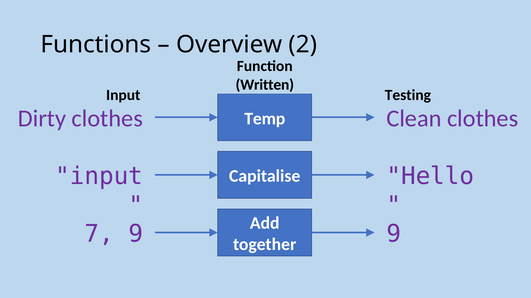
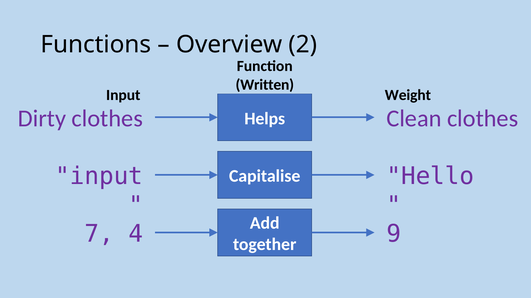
Testing: Testing -> Weight (408, 95)
Temp: Temp -> Helps (265, 119)
7 9: 9 -> 4 (136, 234)
